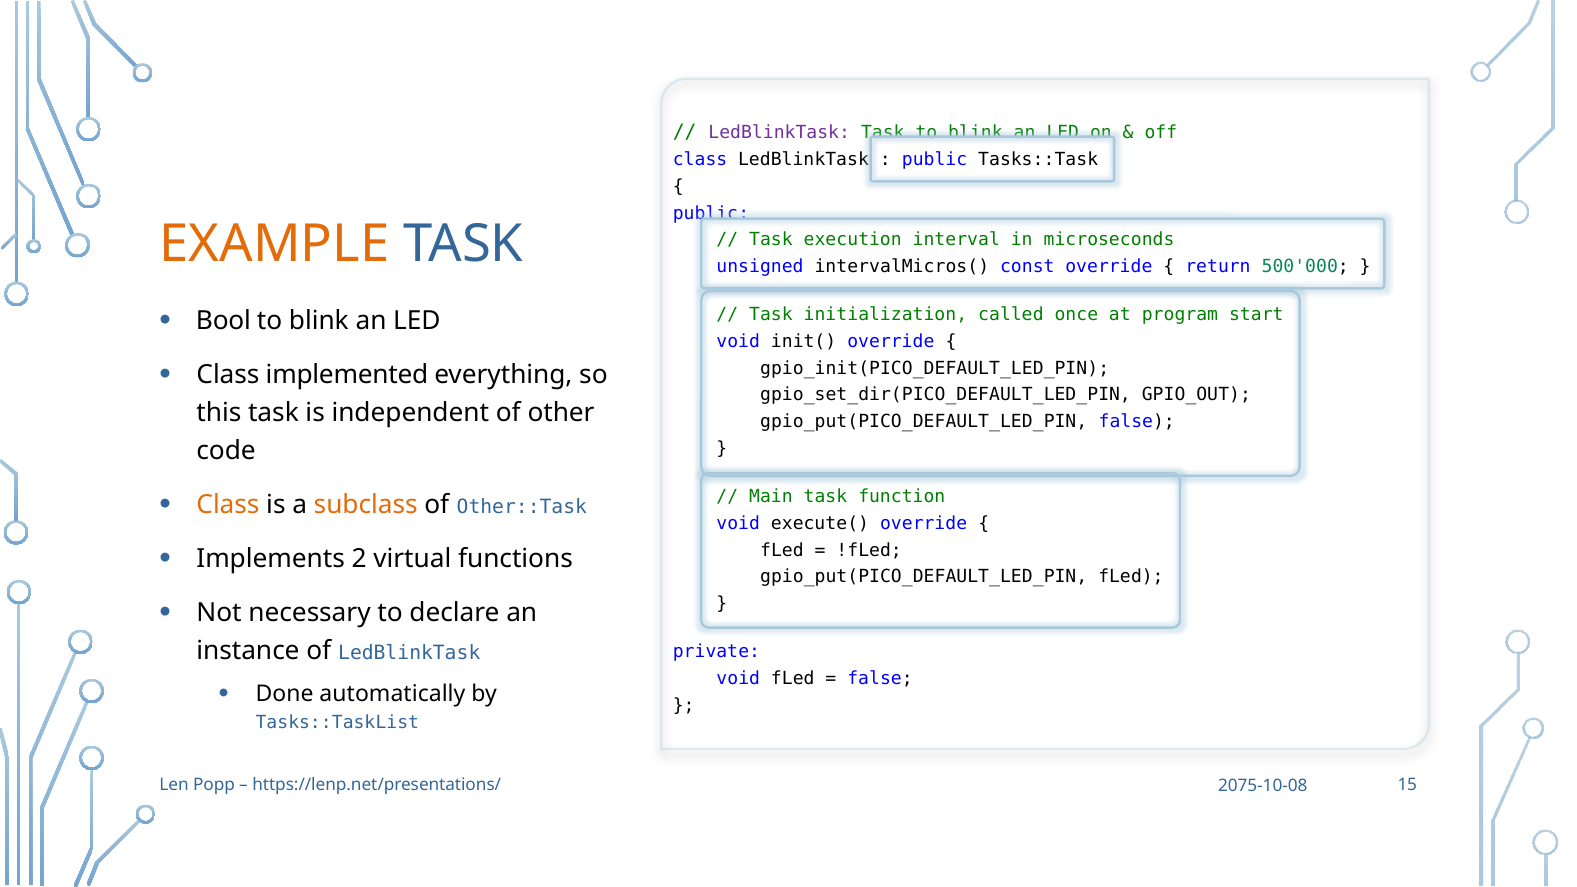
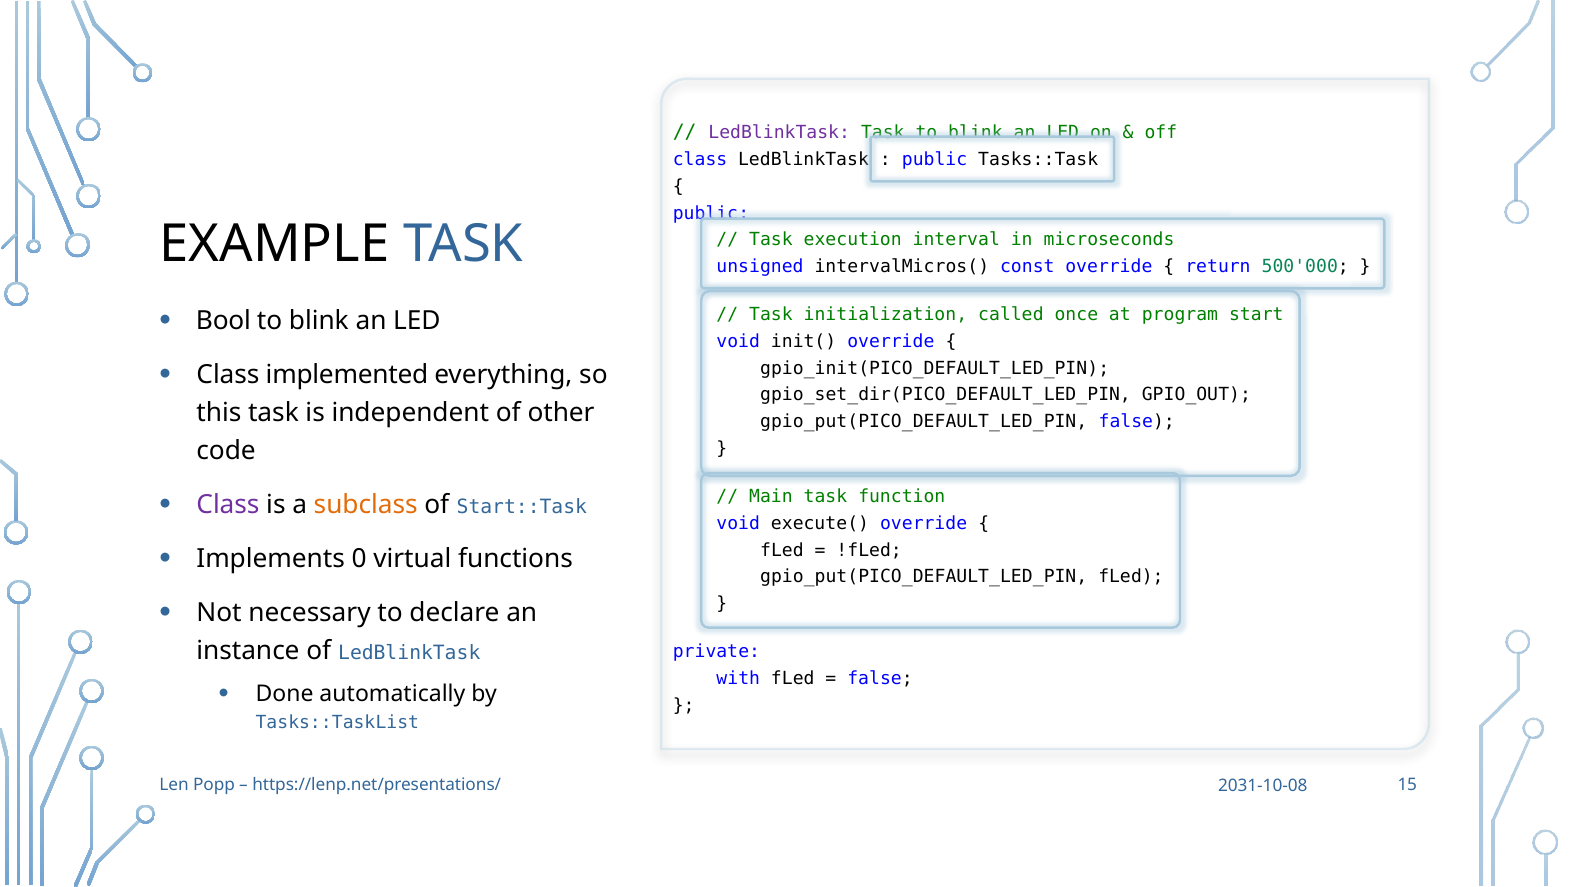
EXAMPLE colour: orange -> black (274, 244)
Class colour: orange -> purple (228, 505)
Other::Task: Other::Task -> Start::Task (522, 507)
2: 2 -> 0 (359, 559)
void: void -> with (738, 679)
2075-10-08: 2075-10-08 -> 2031-10-08 (1263, 786)
